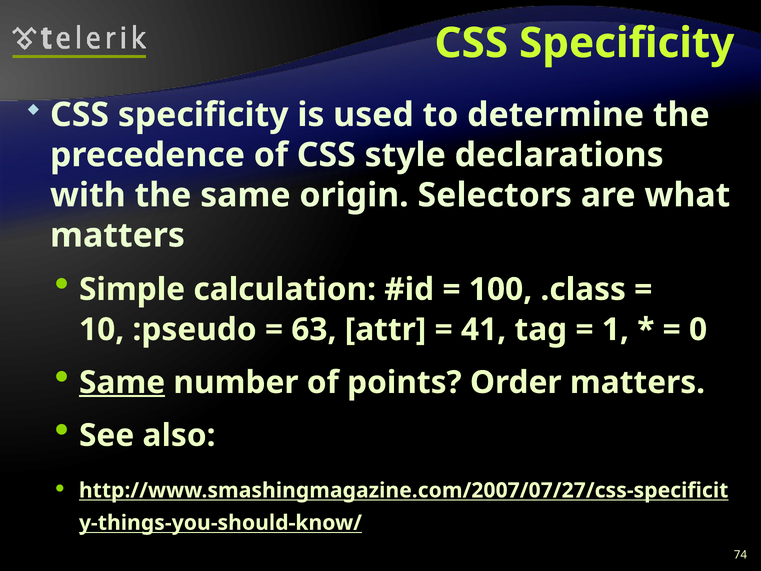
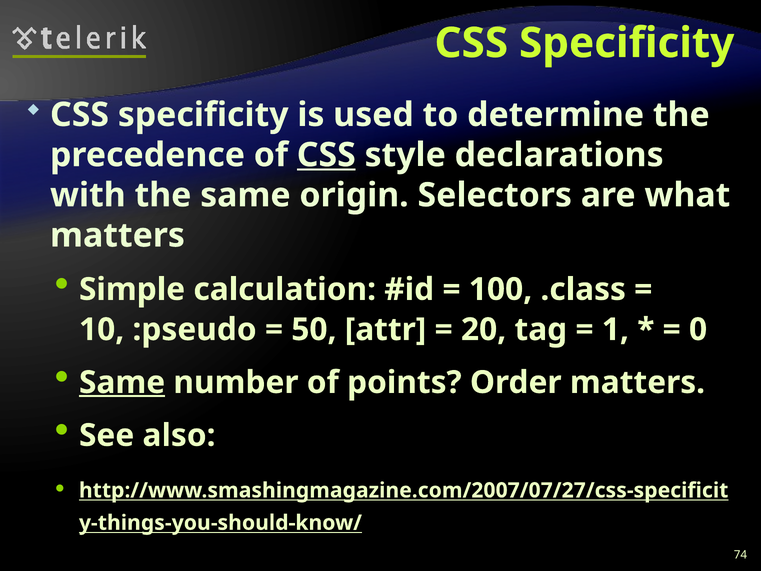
CSS underline: none -> present (326, 155)
63: 63 -> 50 (314, 329)
41: 41 -> 20 (484, 329)
